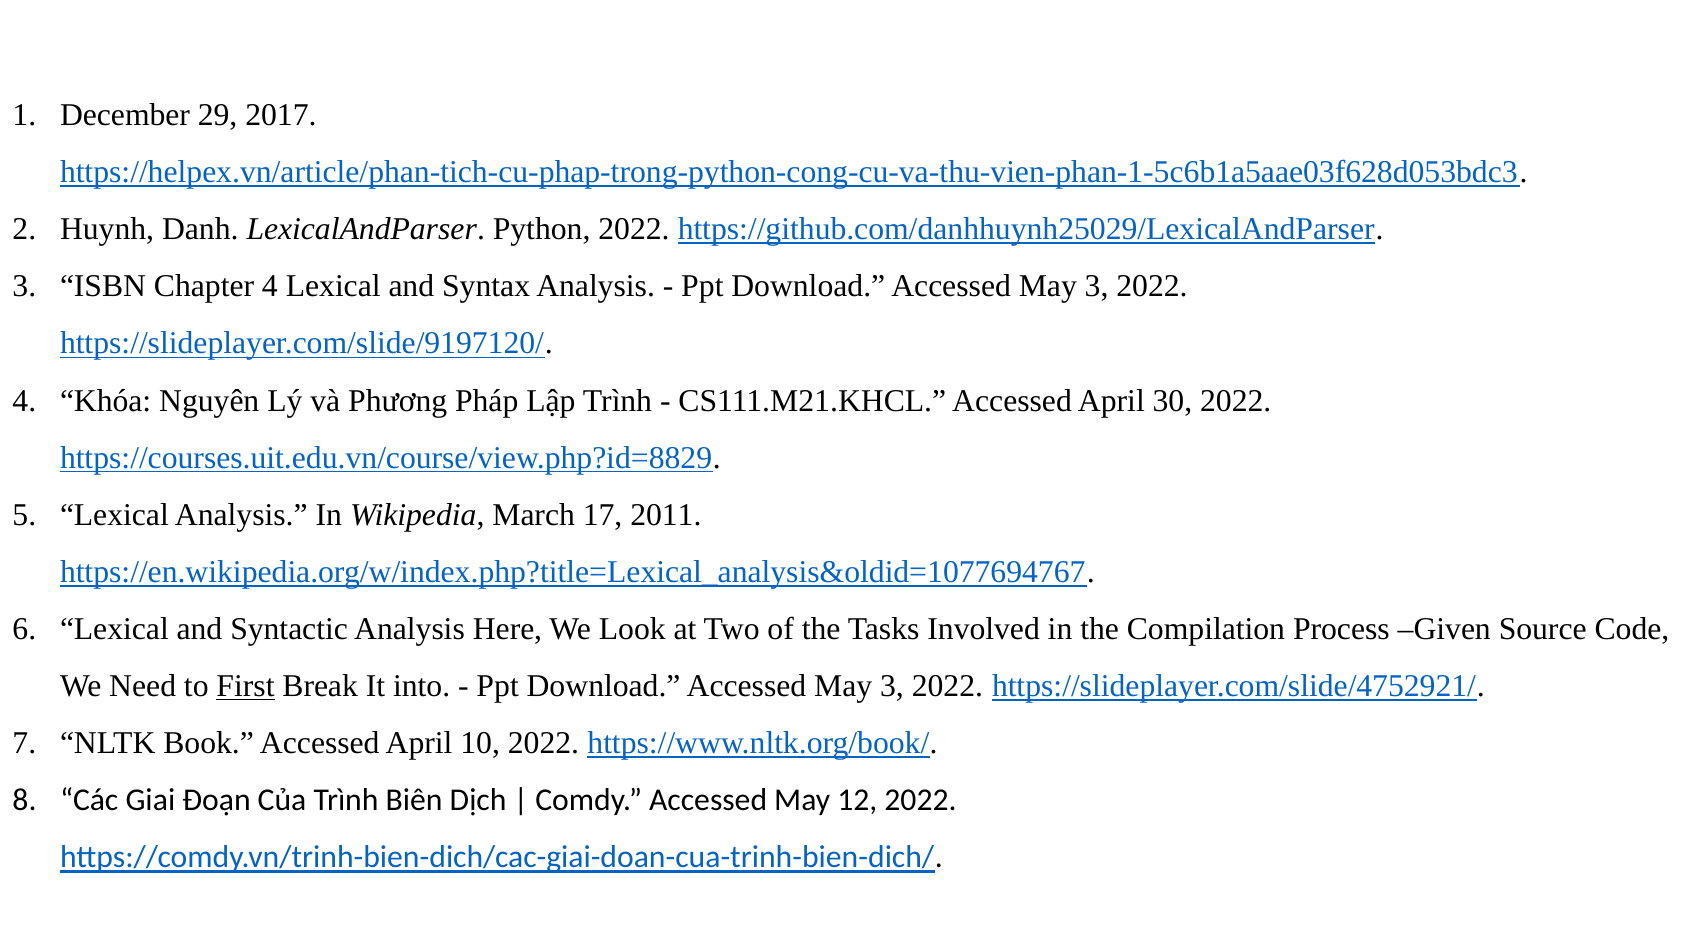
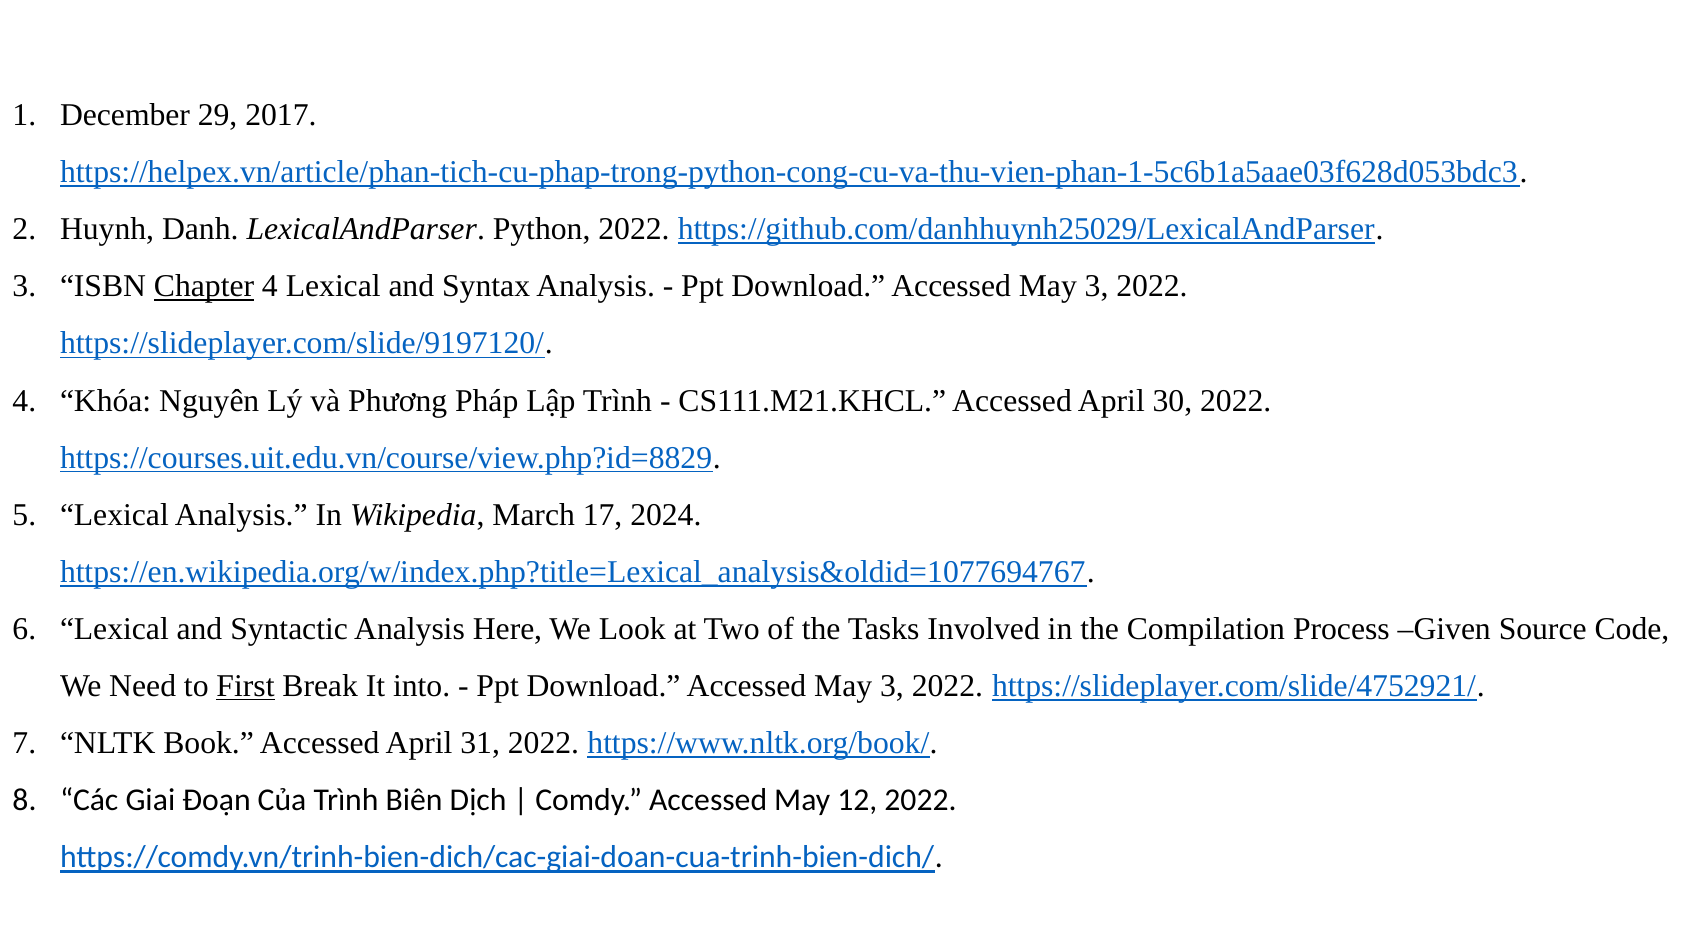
Chapter underline: none -> present (204, 286)
2011: 2011 -> 2024 (666, 514)
10: 10 -> 31 (480, 743)
